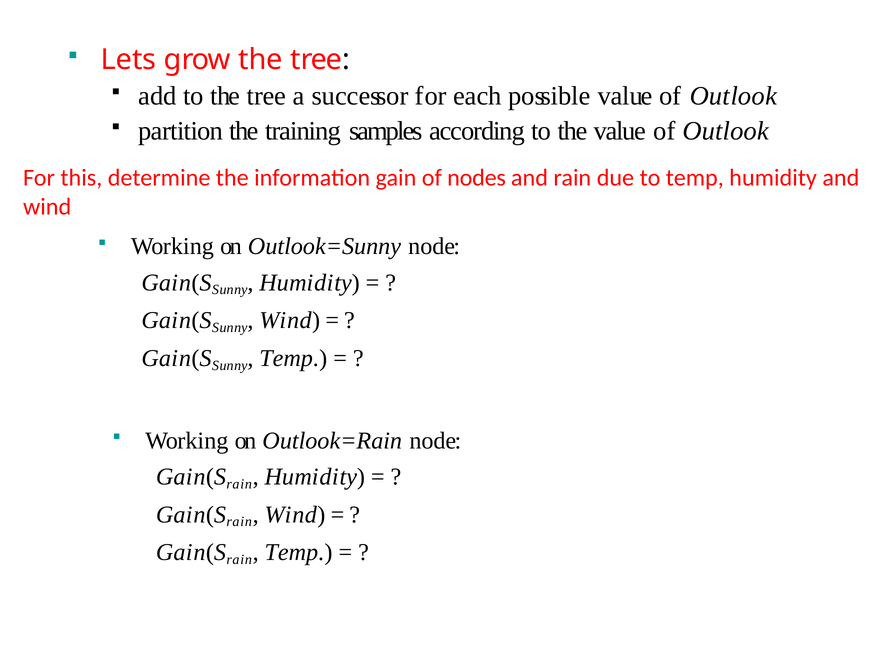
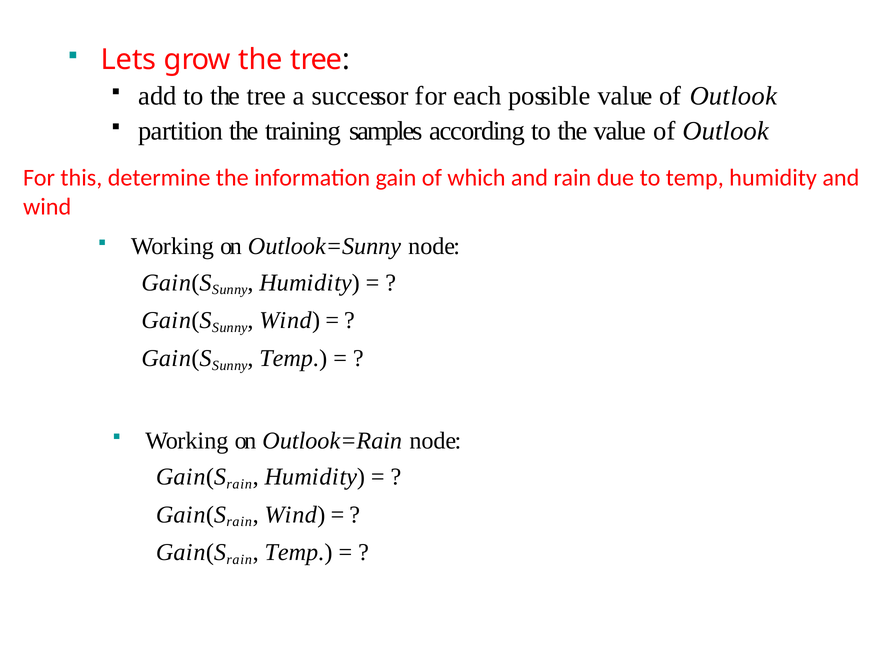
nodes: nodes -> which (476, 178)
